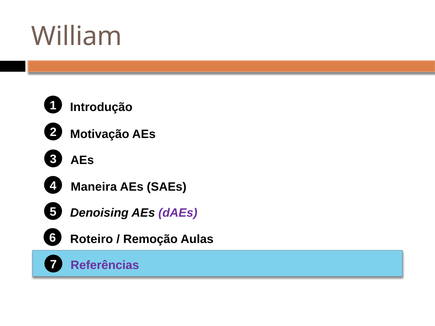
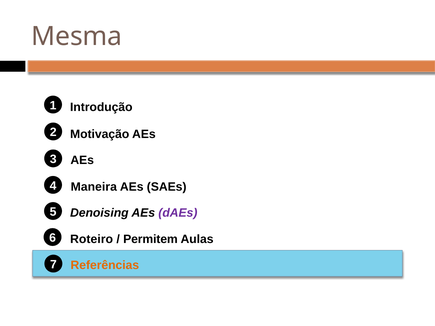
William: William -> Mesma (77, 36)
Remoção: Remoção -> Permitem (150, 239)
Referências colour: purple -> orange (105, 266)
